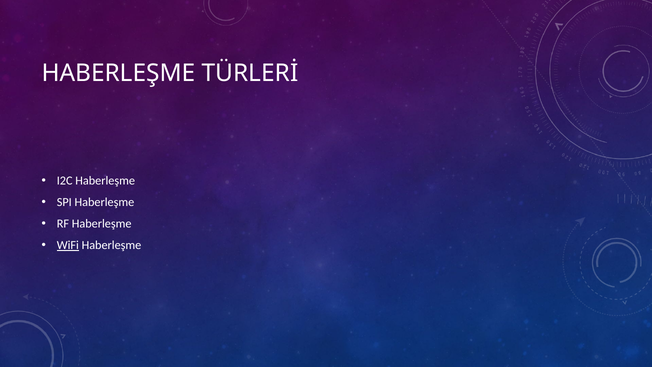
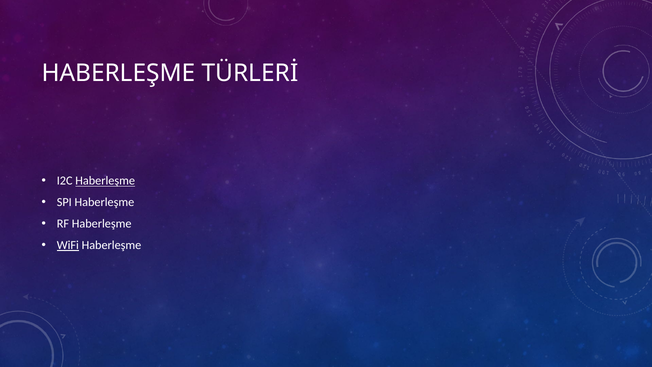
Haberleşme underline: none -> present (105, 181)
